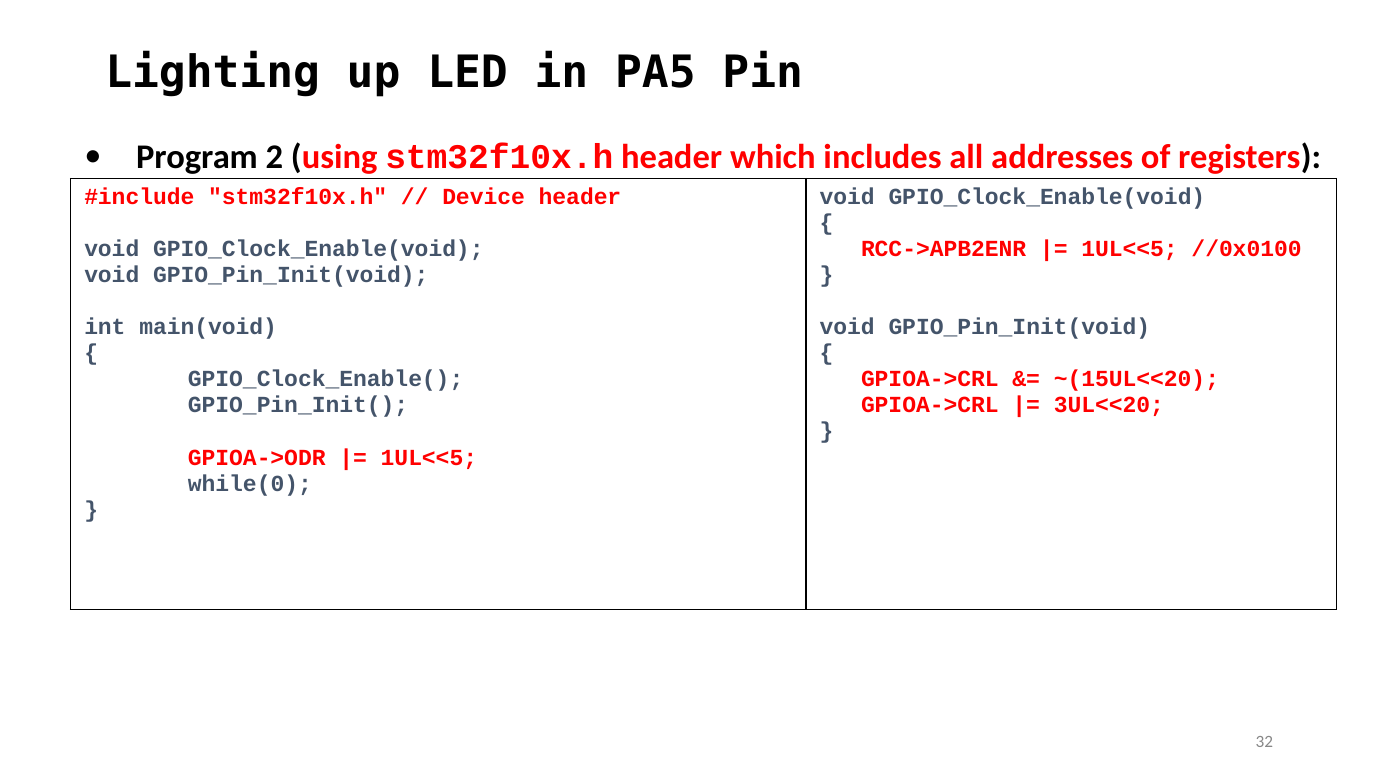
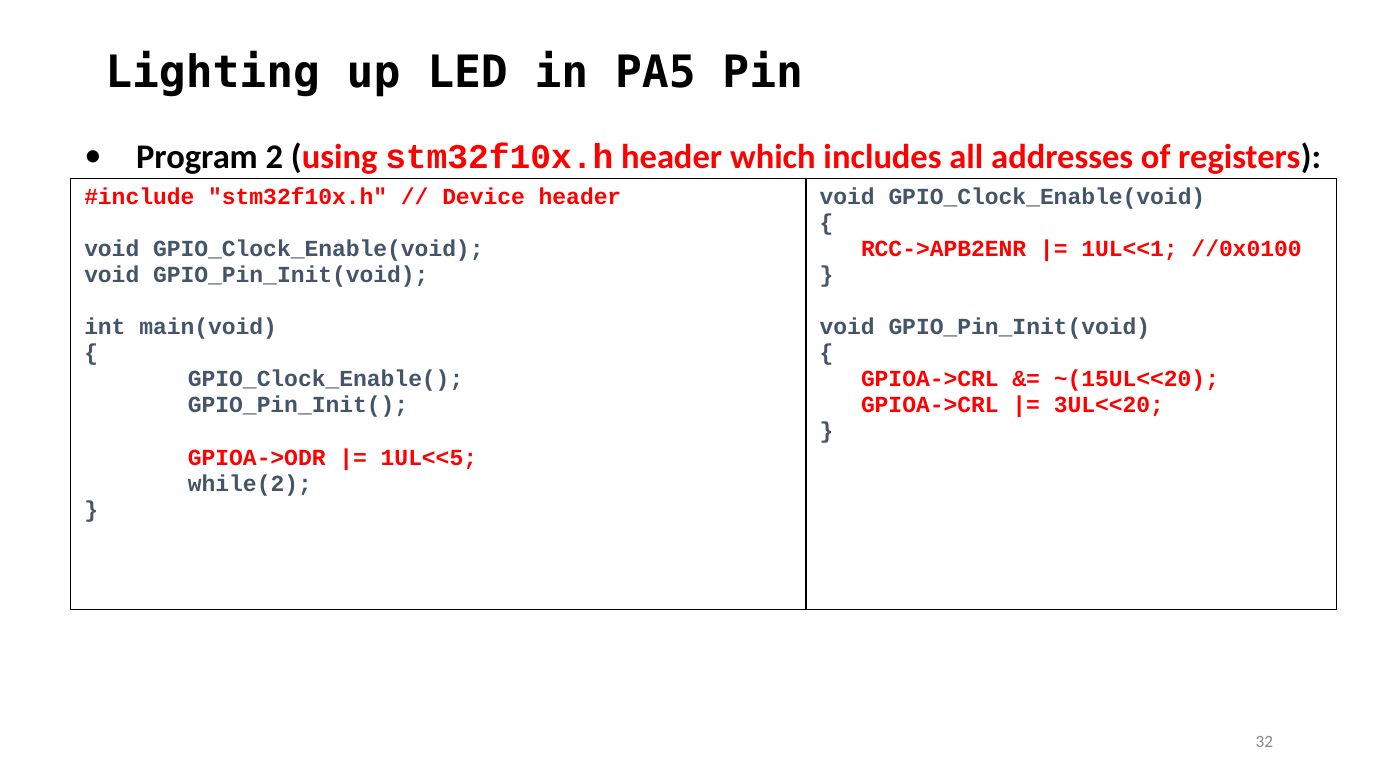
1UL<<5: 1UL<<5 -> 1UL<<1 (1130, 249)
while(0: while(0 -> while(2 (250, 484)
